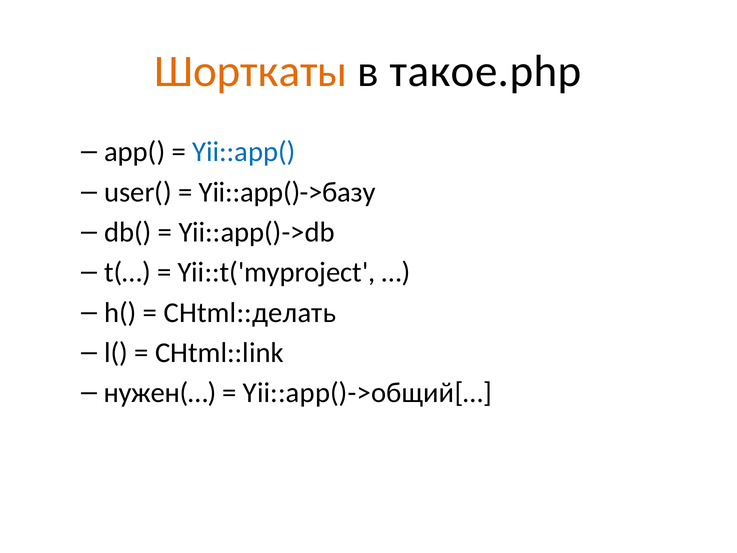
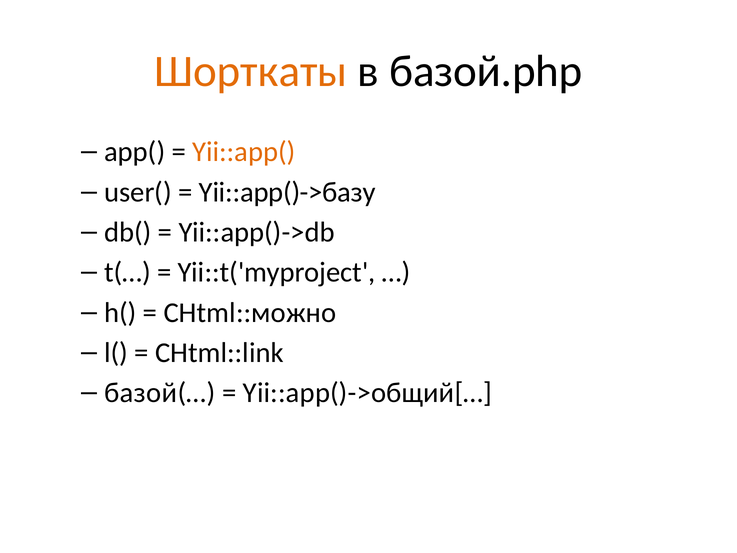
такое.php: такое.php -> базой.php (486, 71)
Yii::app( colour: blue -> orange (244, 152)
CHtml::делать: CHtml::делать -> CHtml::можно (250, 312)
нужен(…: нужен(… -> базой(… (160, 393)
